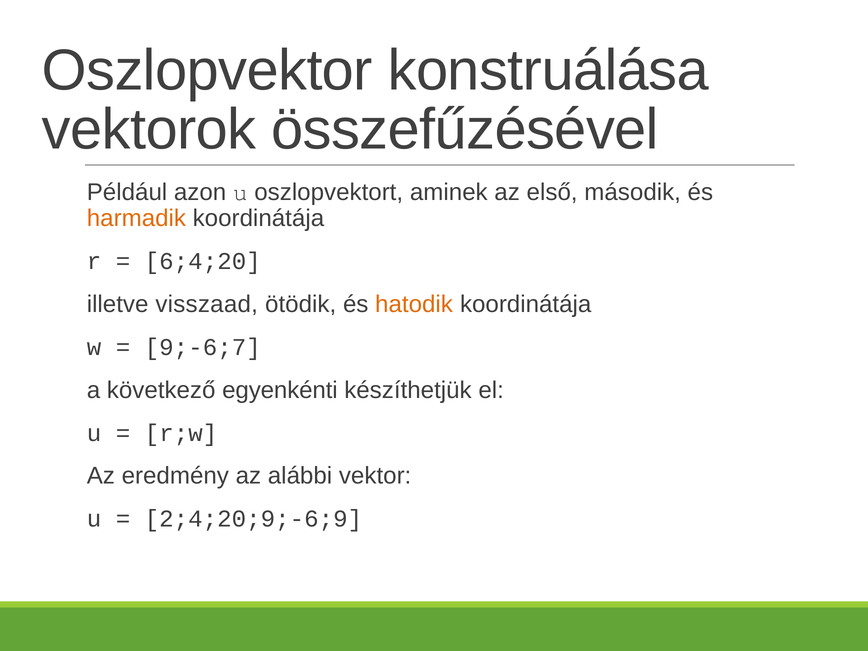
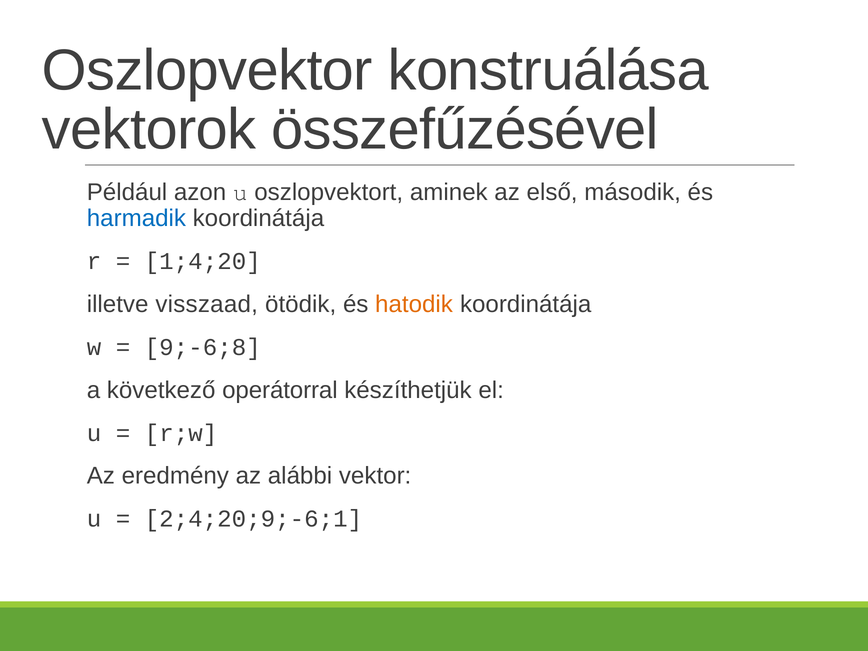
harmadik colour: orange -> blue (136, 218)
6;4;20: 6;4;20 -> 1;4;20 (203, 261)
9;-6;7: 9;-6;7 -> 9;-6;8 (203, 347)
egyenkénti: egyenkénti -> operátorral (280, 390)
2;4;20;9;-6;9: 2;4;20;9;-6;9 -> 2;4;20;9;-6;1 (253, 519)
